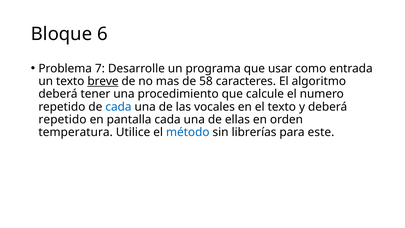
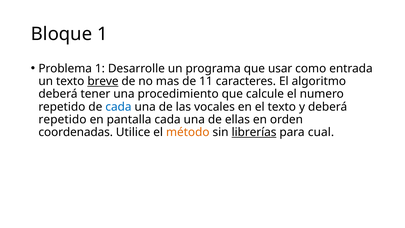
Bloque 6: 6 -> 1 (102, 34)
Problema 7: 7 -> 1 (100, 68)
58: 58 -> 11 (206, 81)
temperatura: temperatura -> coordenadas (76, 132)
método colour: blue -> orange (188, 132)
librerías underline: none -> present (254, 132)
este: este -> cual (321, 132)
